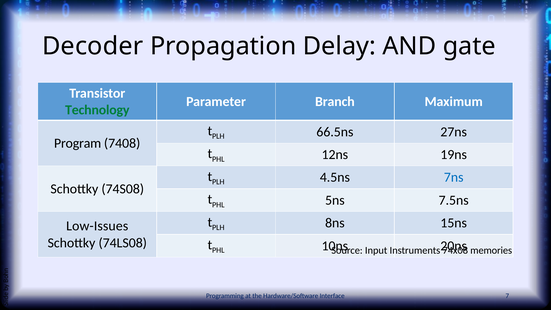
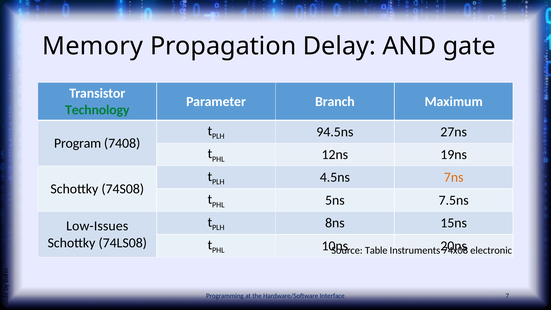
Decoder: Decoder -> Memory (93, 46)
66.5ns: 66.5ns -> 94.5ns (335, 132)
7ns colour: blue -> orange (454, 177)
Input: Input -> Table (376, 250)
memories: memories -> electronic (491, 250)
